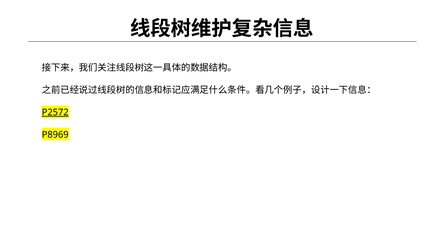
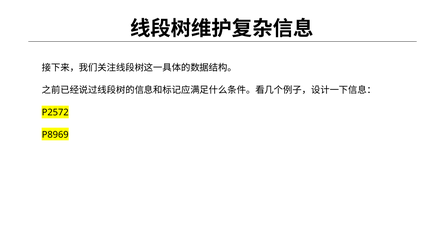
P2572 underline: present -> none (55, 113)
